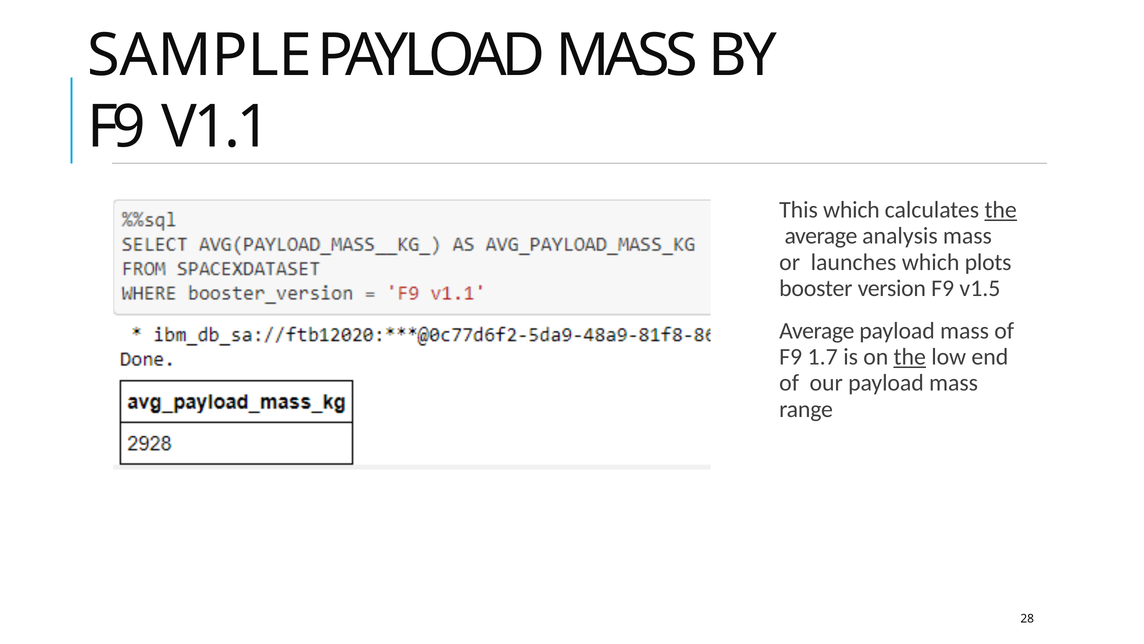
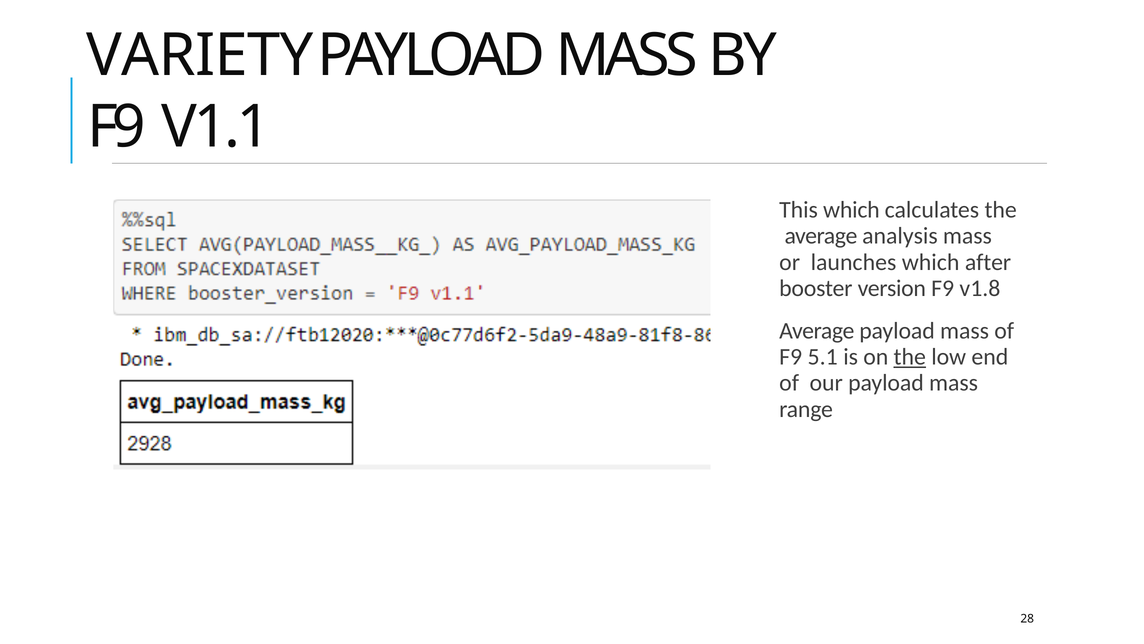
SAMPLE: SAMPLE -> VARIETY (200, 55)
the underline: present -> none (1001, 210)
plots: plots -> after (988, 262)
v1.5: v1.5 -> v1.8 (980, 288)
1.7: 1.7 -> 5.1 (823, 357)
